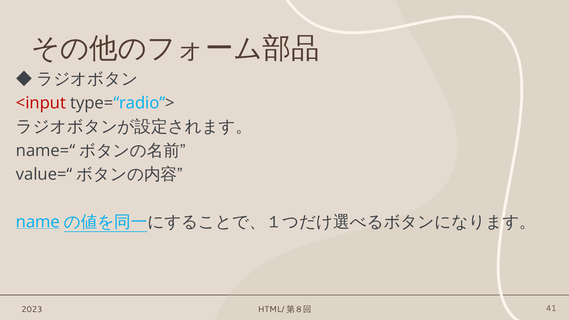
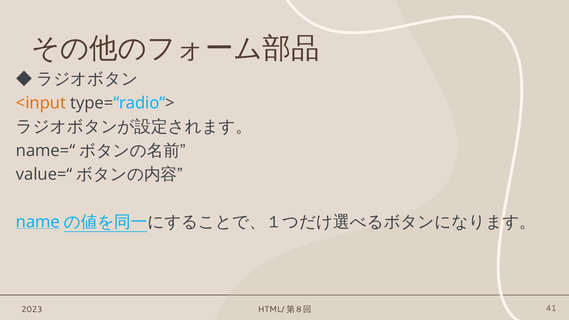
<input colour: red -> orange (41, 103)
